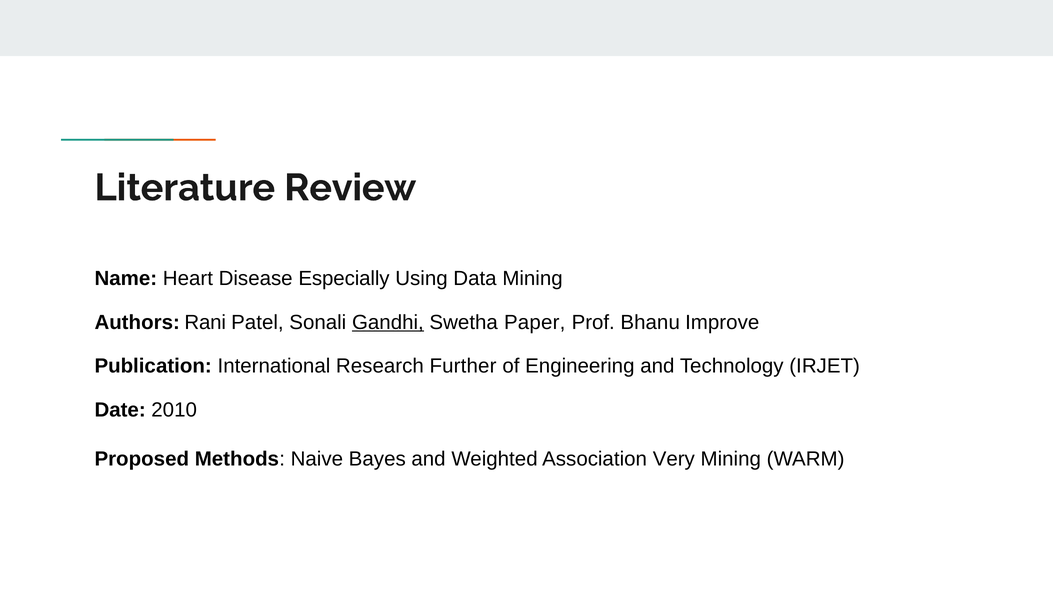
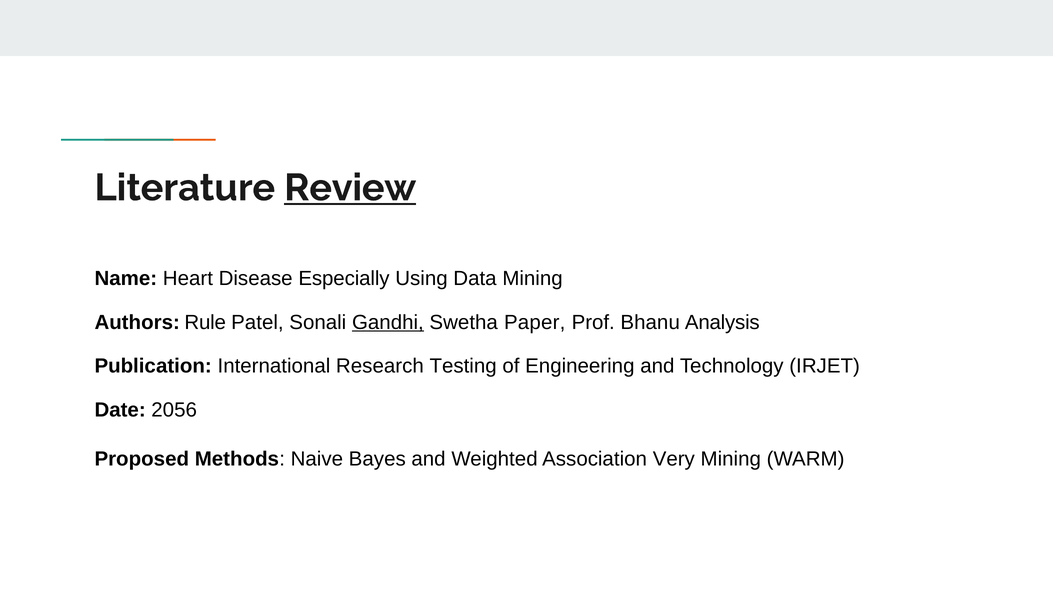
Review underline: none -> present (350, 188)
Rani: Rani -> Rule (205, 322)
Improve: Improve -> Analysis (722, 322)
Further: Further -> Testing (463, 366)
2010: 2010 -> 2056 (174, 410)
